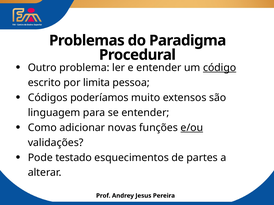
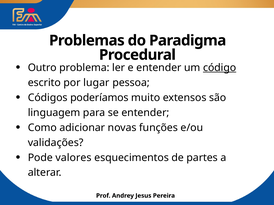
limita: limita -> lugar (96, 83)
e/ou underline: present -> none (192, 128)
testado: testado -> valores (74, 158)
